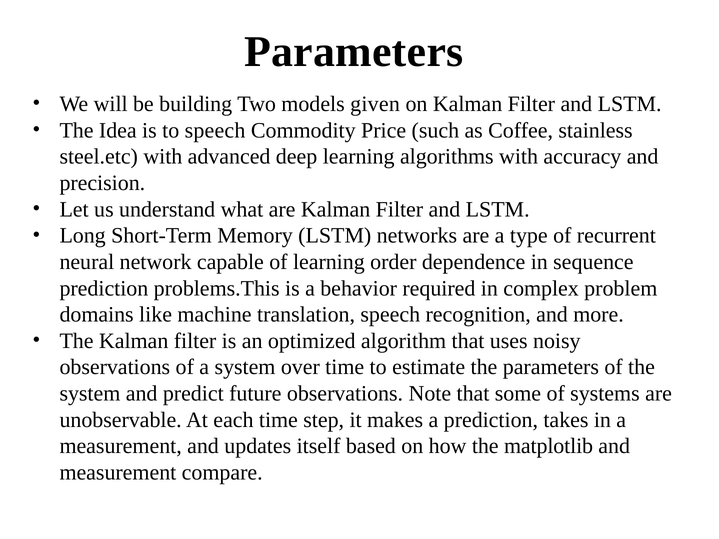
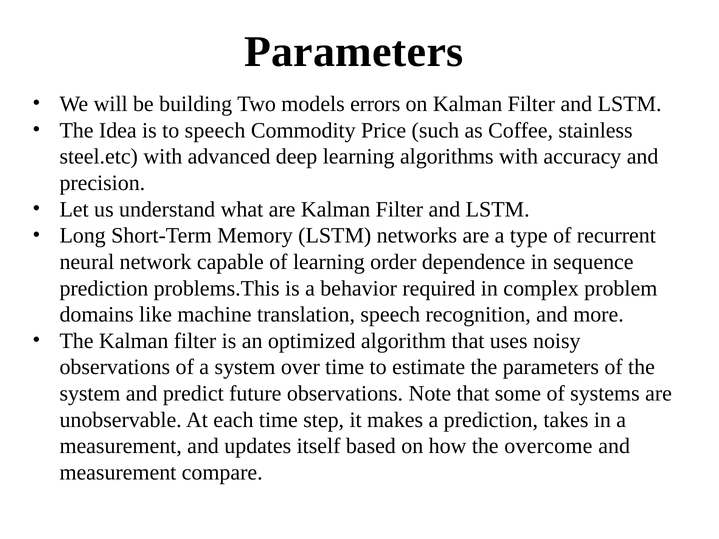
given: given -> errors (375, 104)
matplotlib: matplotlib -> overcome (548, 446)
